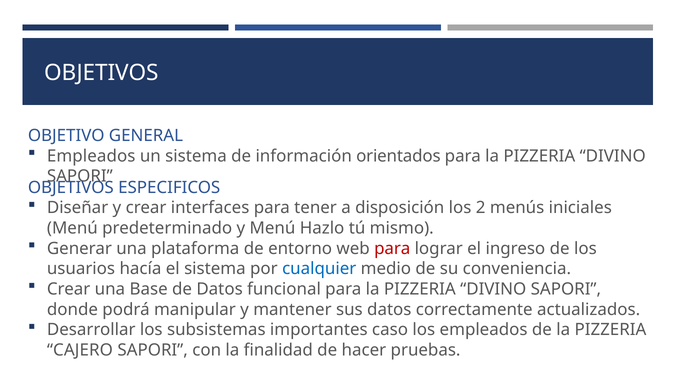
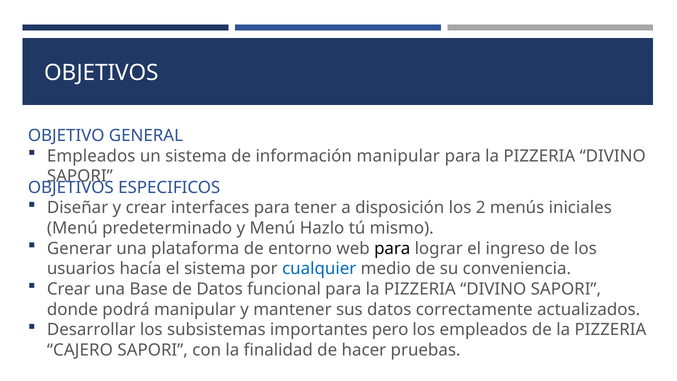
información orientados: orientados -> manipular (398, 156)
para colour: red -> black (392, 248)
caso: caso -> pero (390, 330)
